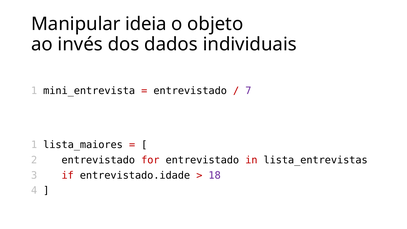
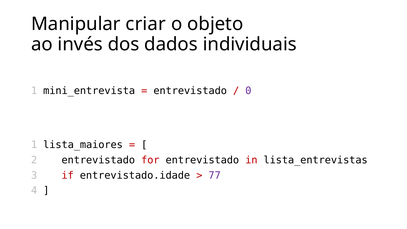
ideia: ideia -> criar (146, 24)
7: 7 -> 0 (248, 91)
18: 18 -> 77 (215, 175)
